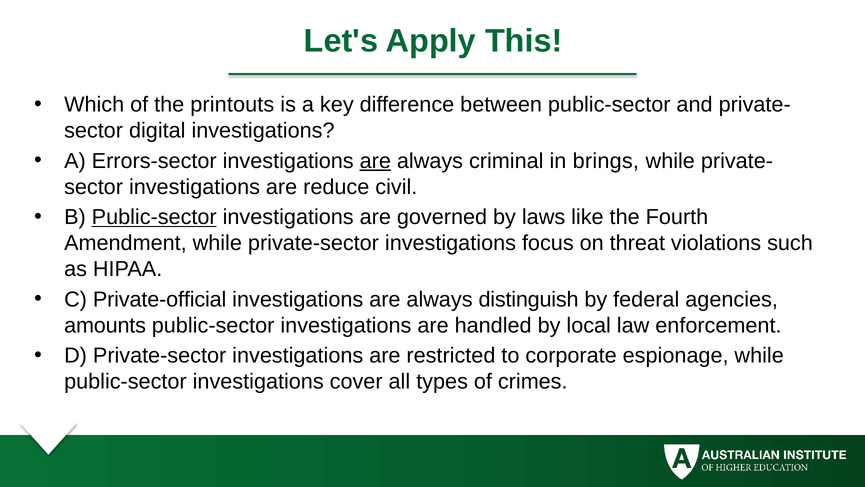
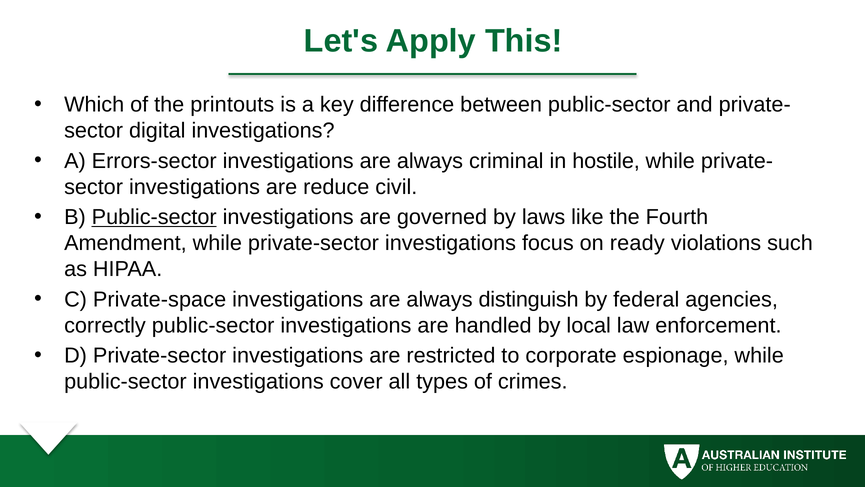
are underline: present -> none (375, 161)
brings: brings -> hostile (606, 161)
threat: threat -> ready (637, 243)
Private-official: Private-official -> Private-space (160, 299)
amounts: amounts -> correctly (105, 325)
